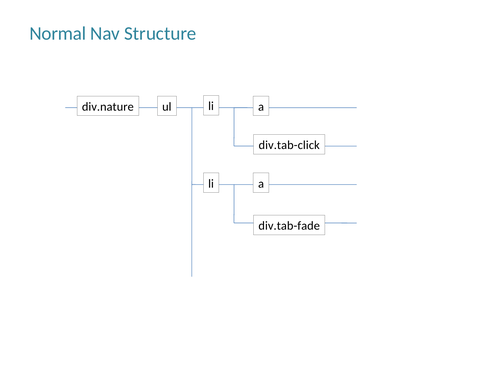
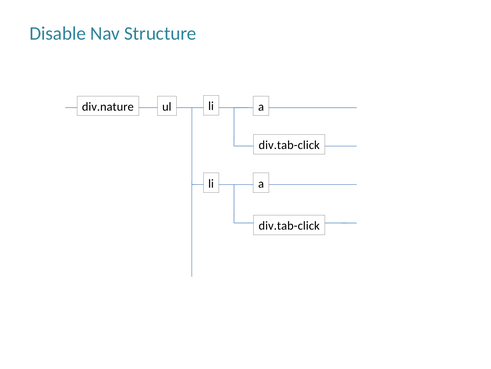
Normal: Normal -> Disable (58, 34)
div.tab-fade: div.tab-fade -> div.tab-click (289, 225)
